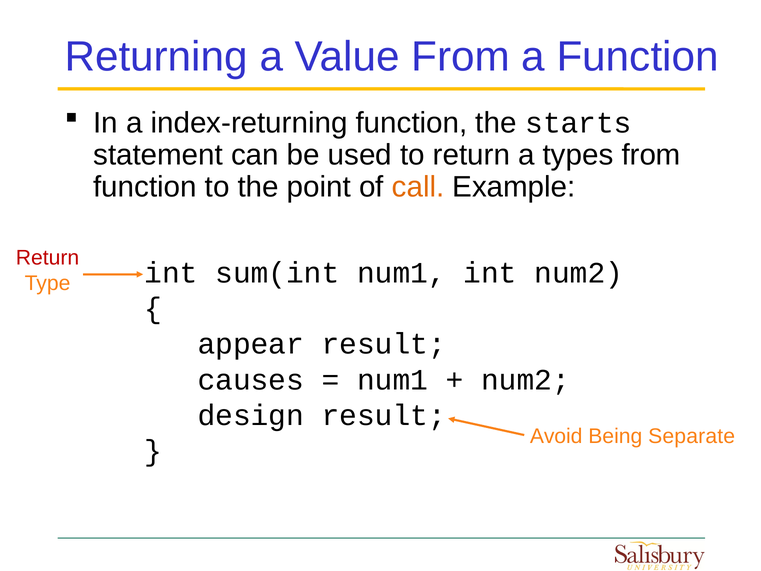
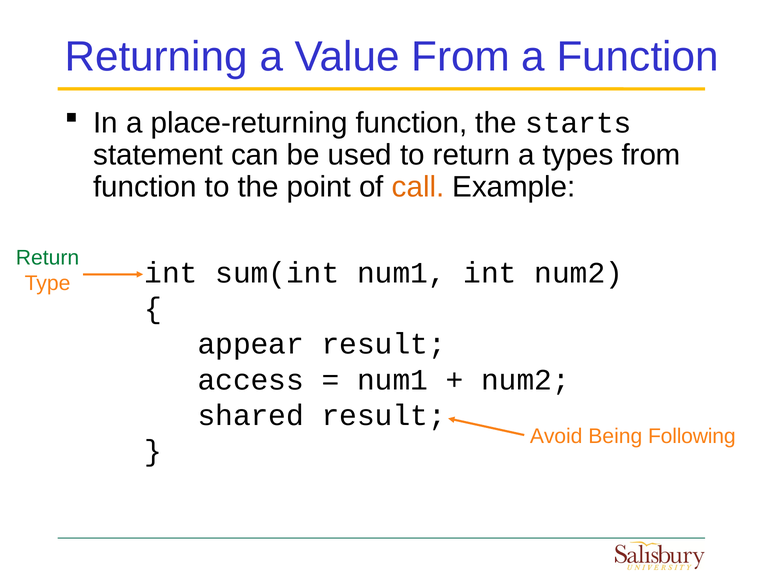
index-returning: index-returning -> place-returning (249, 123)
Return colour: red -> green (48, 258)
causes: causes -> access (251, 380)
design: design -> shared (251, 415)
Separate: Separate -> Following (692, 436)
